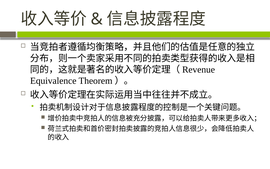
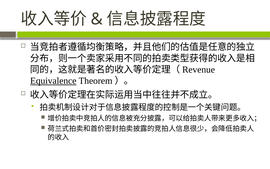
Equivalence underline: none -> present (53, 81)
